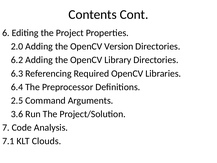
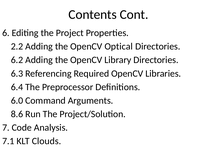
2.0: 2.0 -> 2.2 (17, 46)
Version: Version -> Optical (119, 46)
2.5: 2.5 -> 6.0 (17, 100)
3.6: 3.6 -> 8.6 (17, 114)
